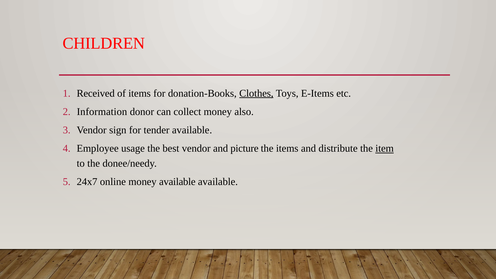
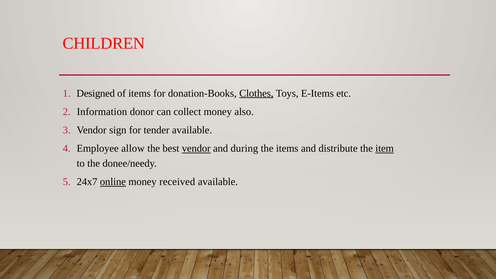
Received: Received -> Designed (96, 93)
usage: usage -> allow (133, 149)
vendor underline: none -> present (196, 149)
picture: picture -> during (244, 149)
online underline: none -> present (113, 182)
money available: available -> received (177, 182)
